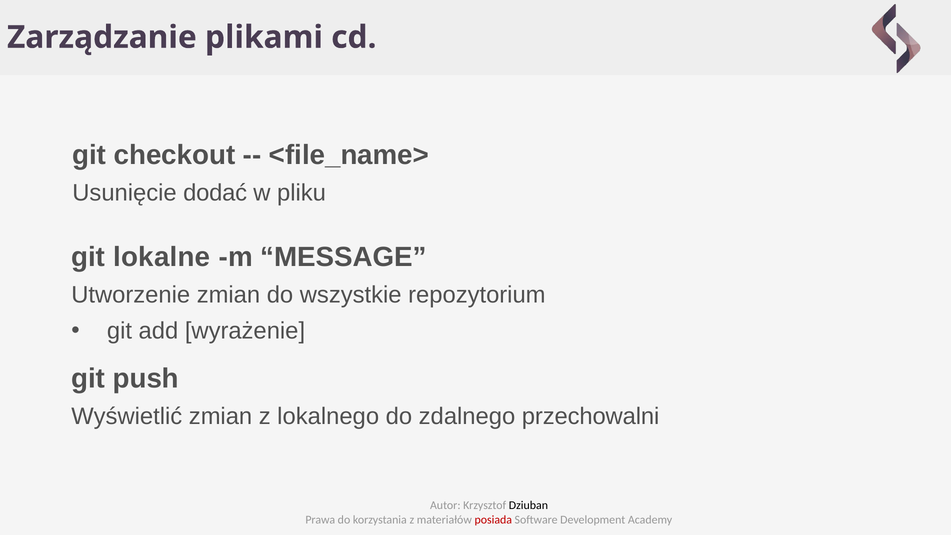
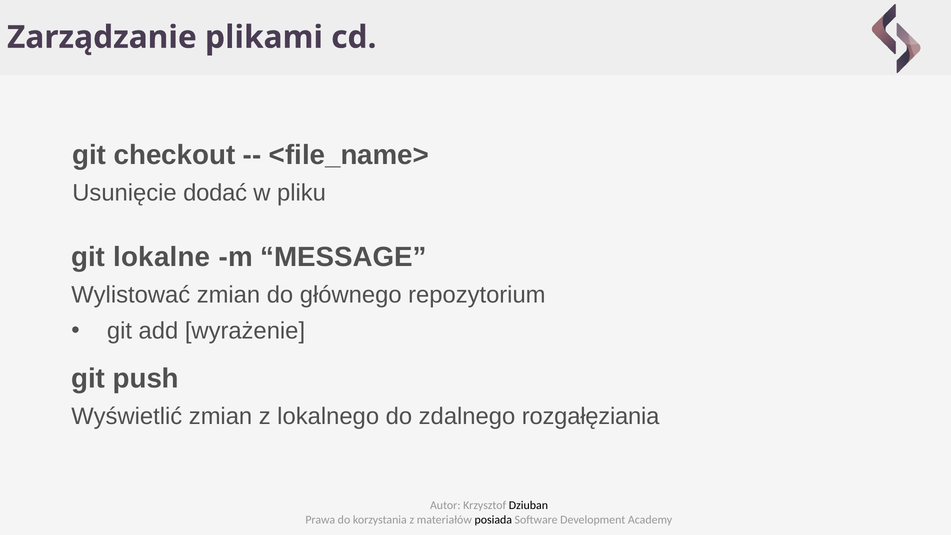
Utworzenie: Utworzenie -> Wylistować (131, 295)
wszystkie: wszystkie -> głównego (351, 295)
przechowalni: przechowalni -> rozgałęziania (591, 416)
posiada colour: red -> black (493, 520)
